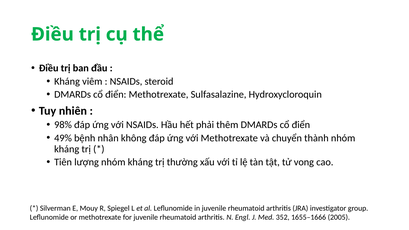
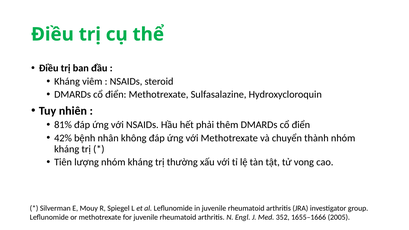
98%: 98% -> 81% (63, 125)
49%: 49% -> 42% (63, 138)
